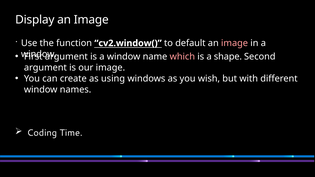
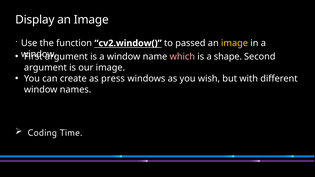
default: default -> passed (190, 43)
image colour: pink -> yellow (235, 43)
using: using -> press (113, 79)
